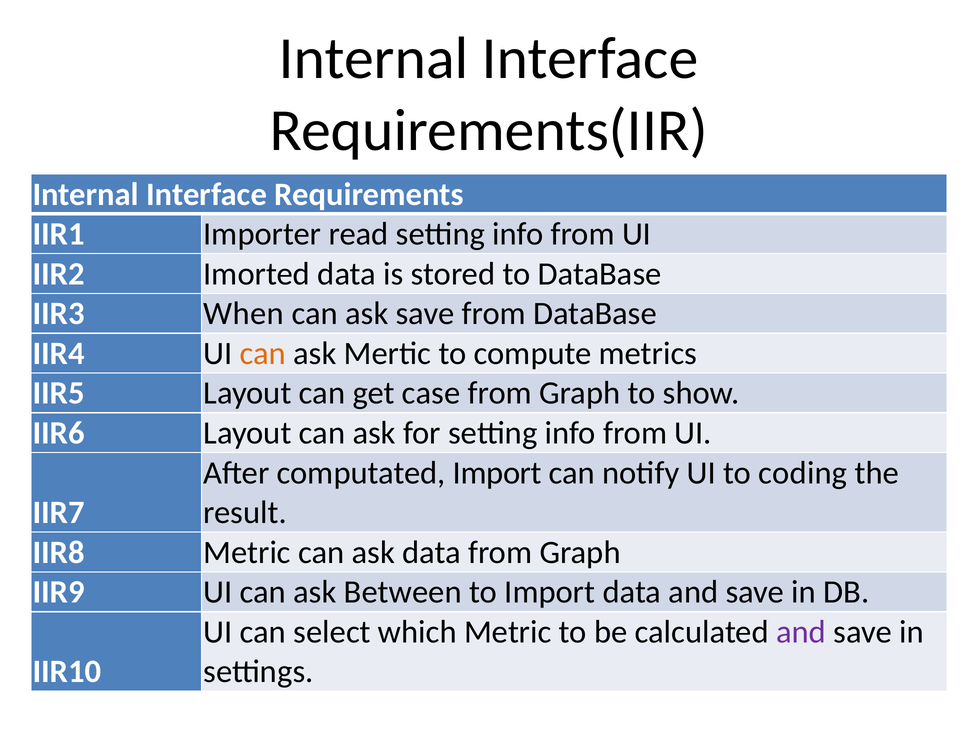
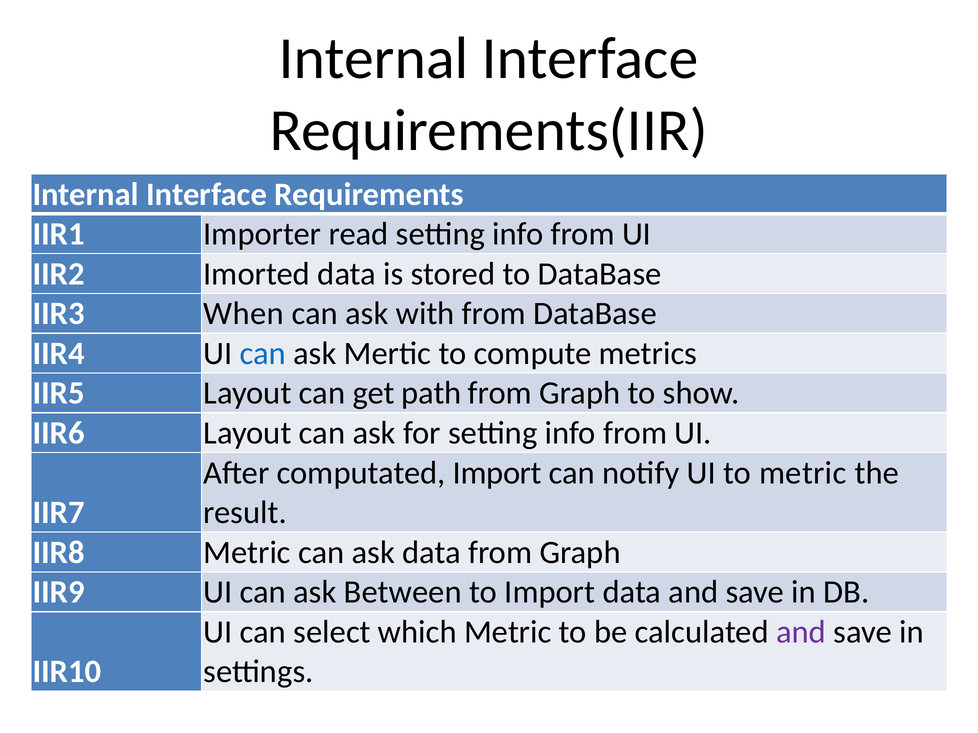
ask save: save -> with (425, 314)
can colour: orange -> blue (263, 354)
case: case -> path (431, 393)
to coding: coding -> metric (803, 473)
